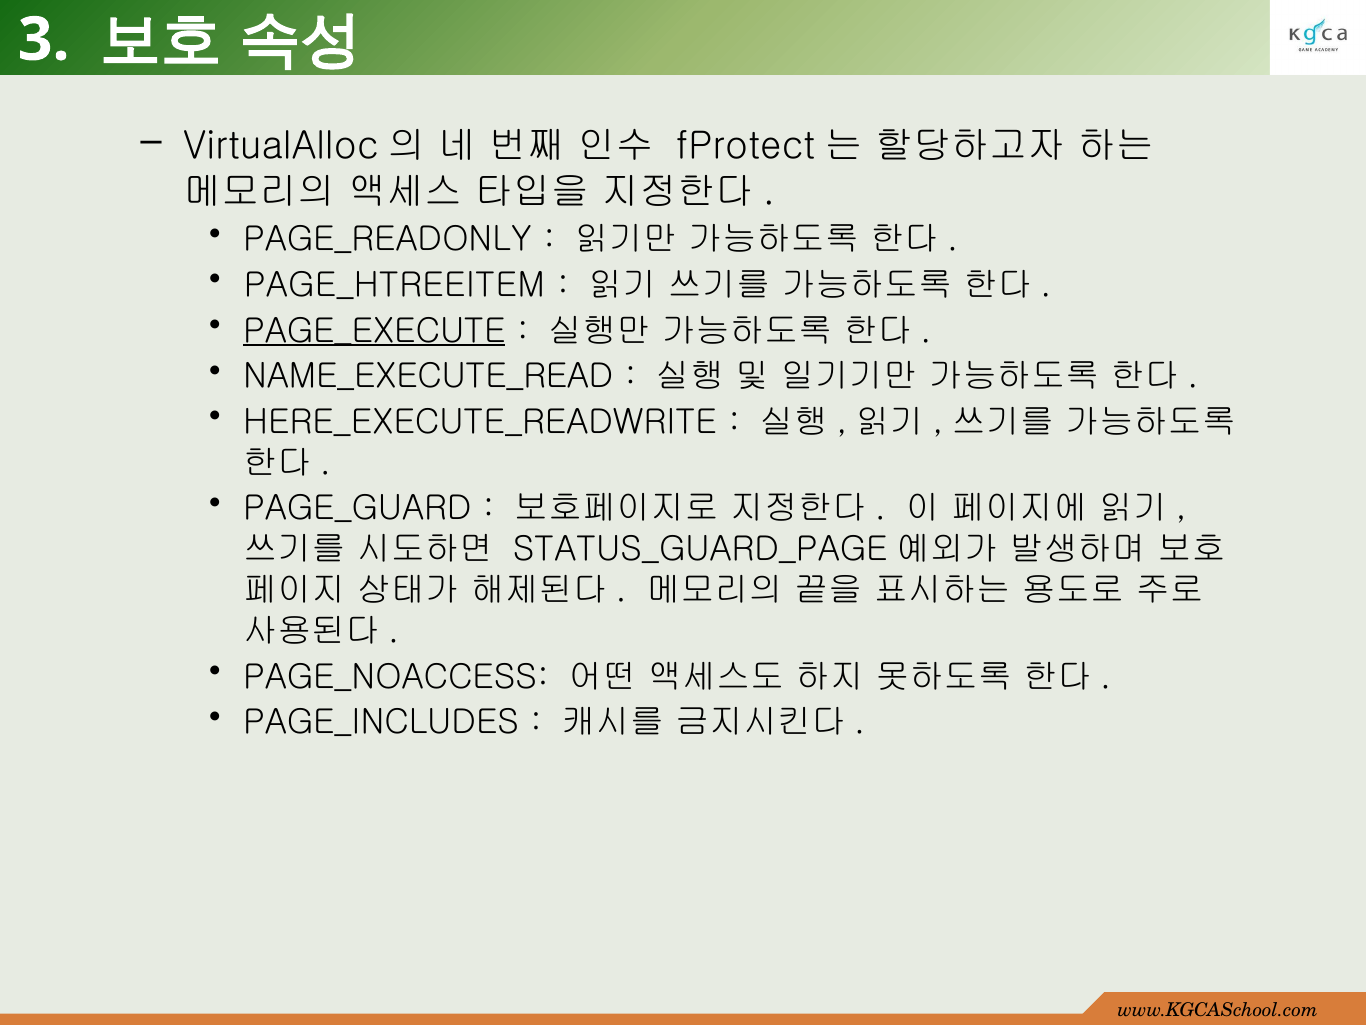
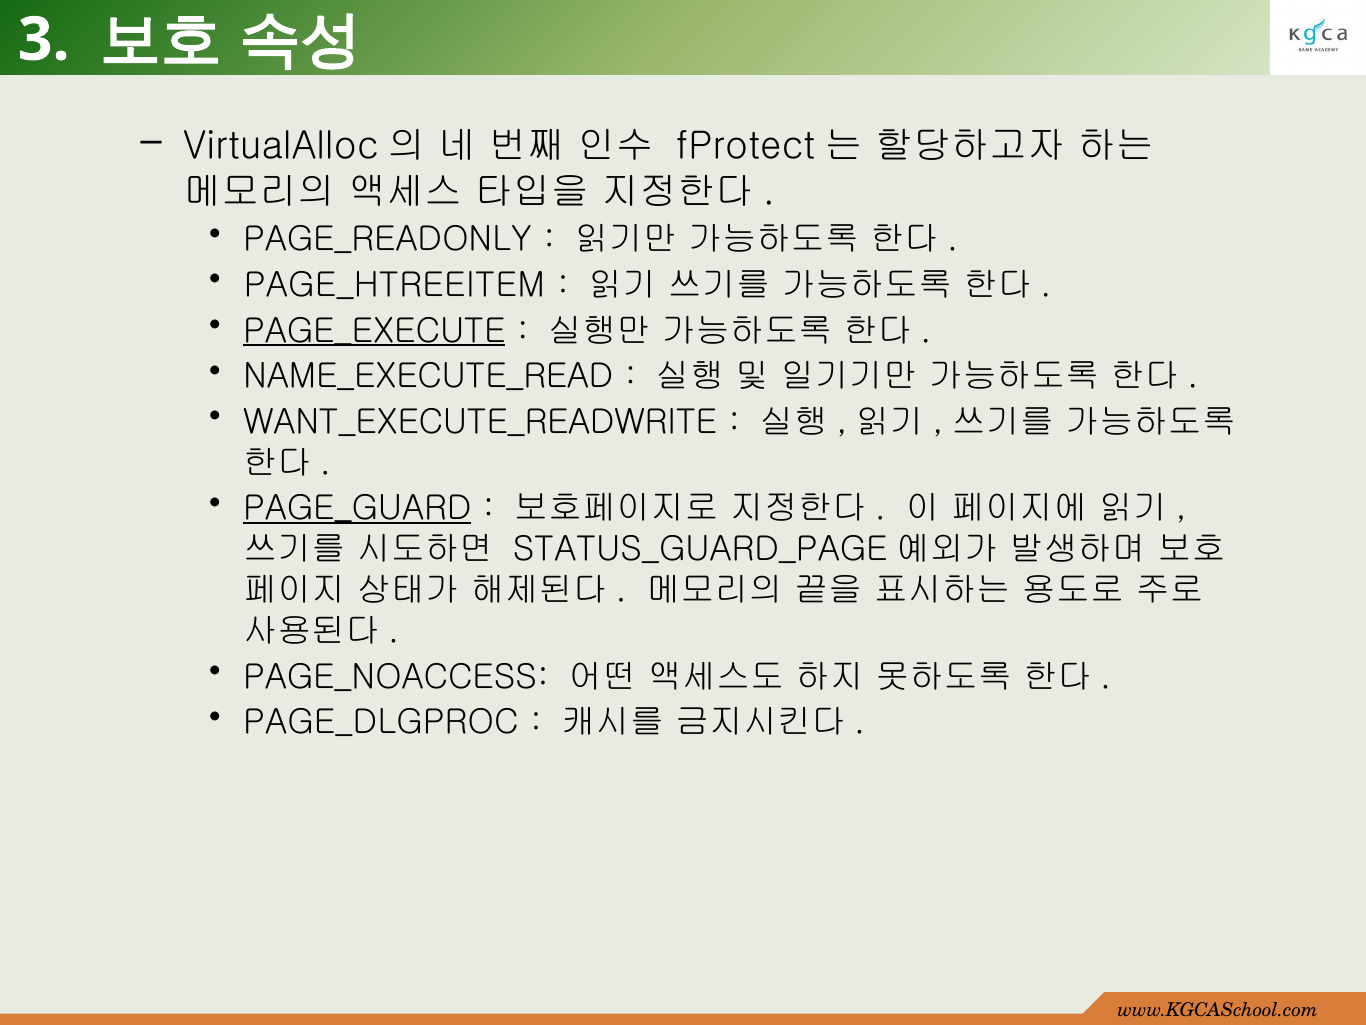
HERE_EXECUTE_READWRITE: HERE_EXECUTE_READWRITE -> WANT_EXECUTE_READWRITE (480, 422)
PAGE_GUARD underline: none -> present (357, 508)
PAGE_INCLUDES: PAGE_INCLUDES -> PAGE_DLGPROC (381, 722)
